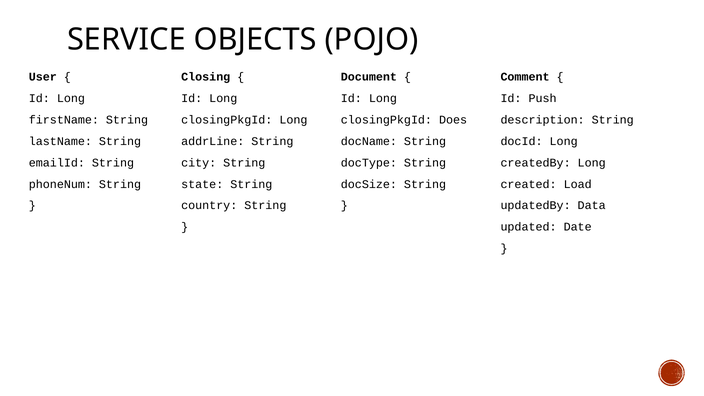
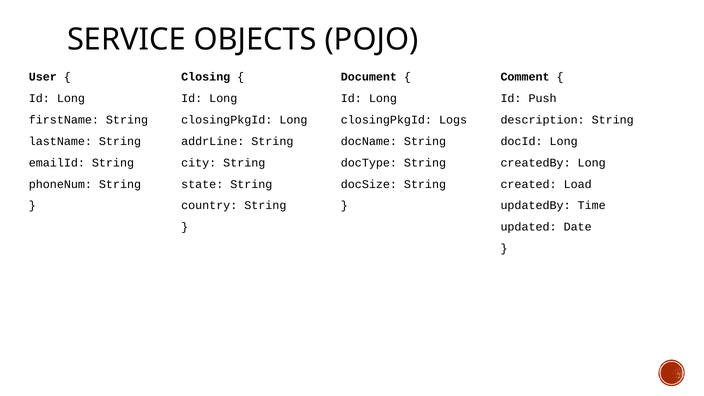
Does: Does -> Logs (453, 120)
Data: Data -> Time (592, 206)
